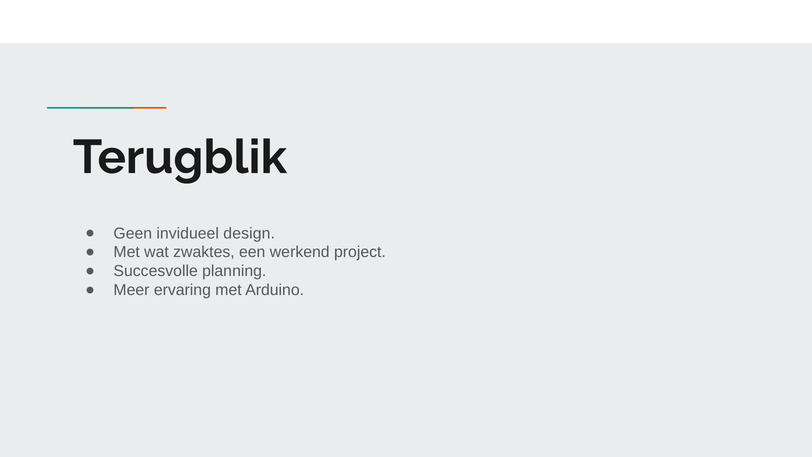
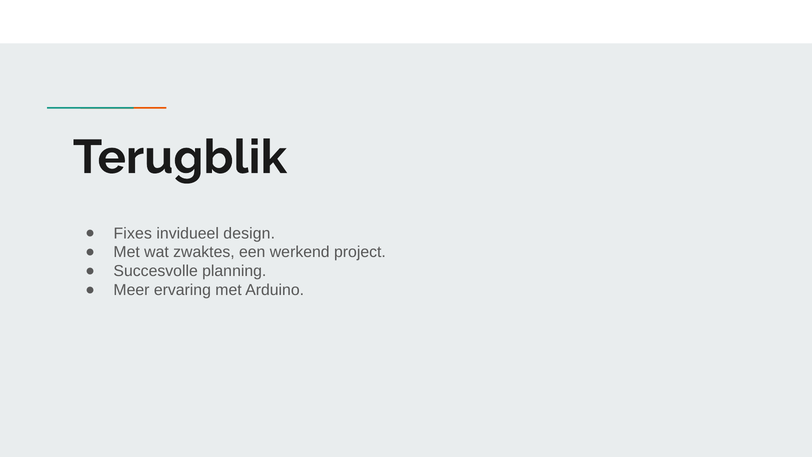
Geen: Geen -> Fixes (133, 233)
